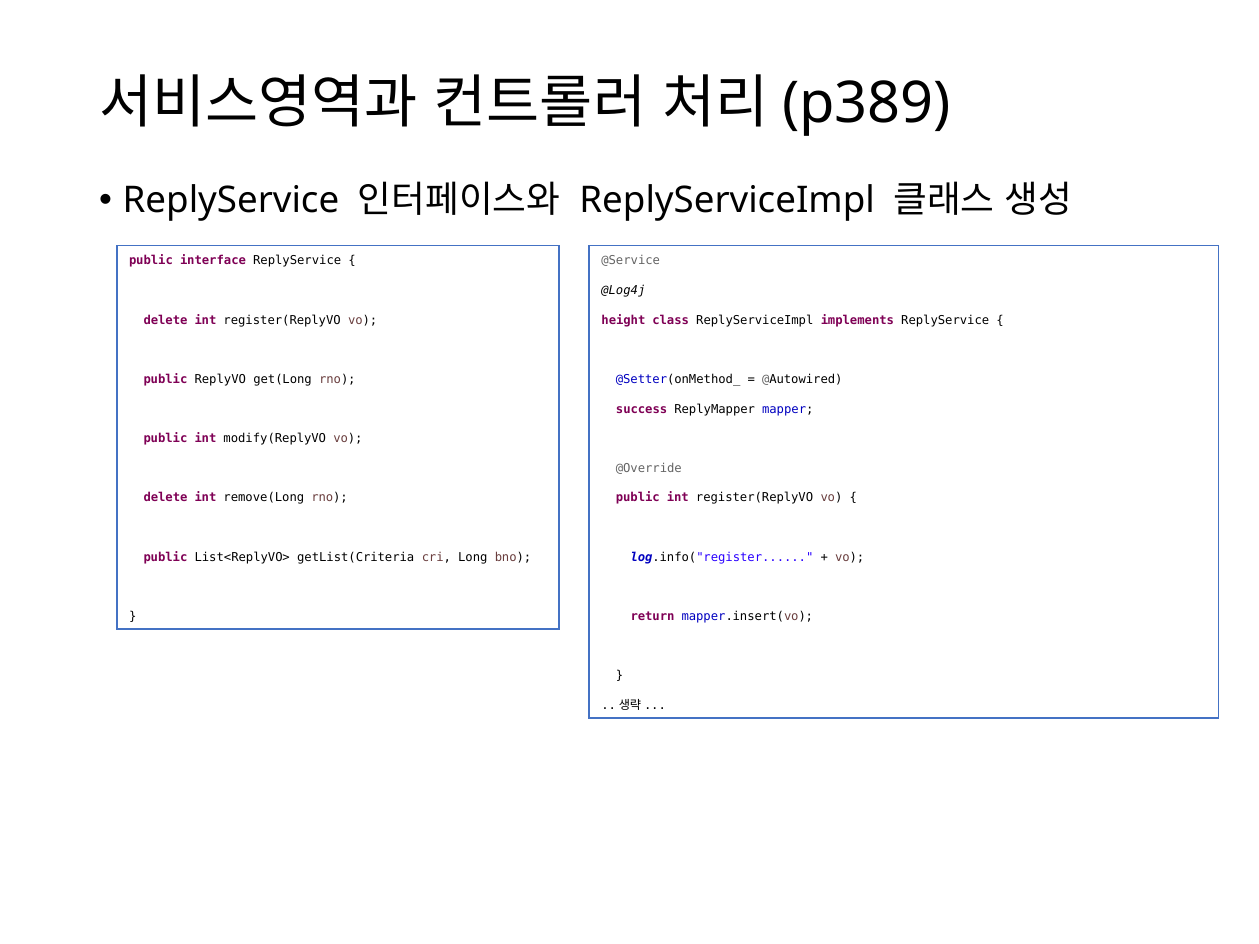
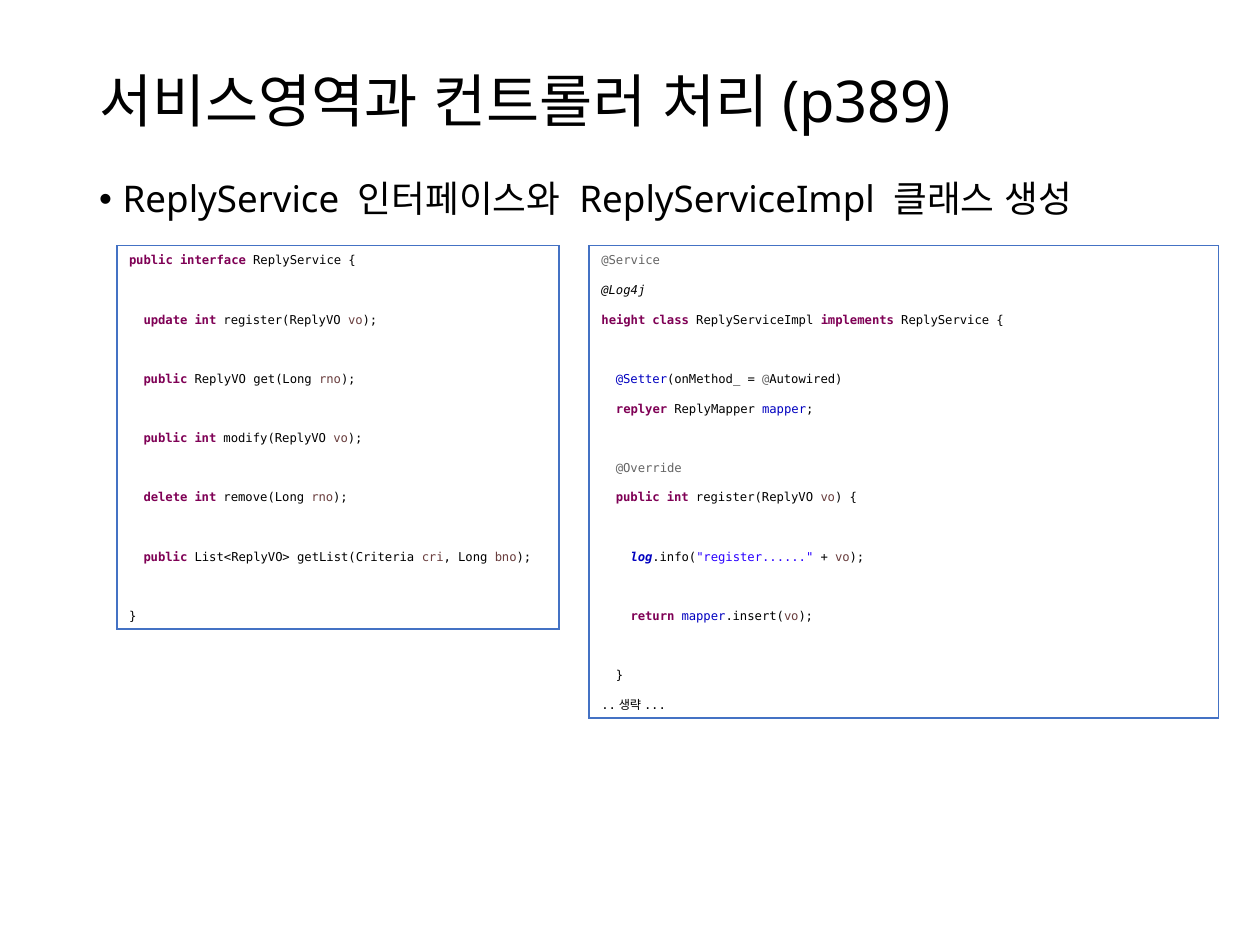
delete: delete -> update (166, 320)
success: success -> replyer (642, 409)
